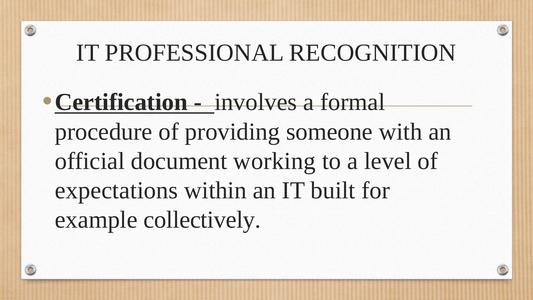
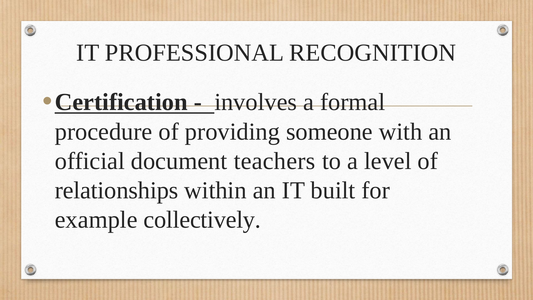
working: working -> teachers (274, 161)
expectations: expectations -> relationships (117, 190)
